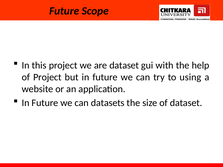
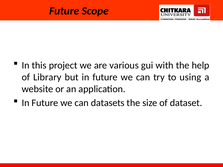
are dataset: dataset -> various (124, 65)
of Project: Project -> Library (47, 77)
